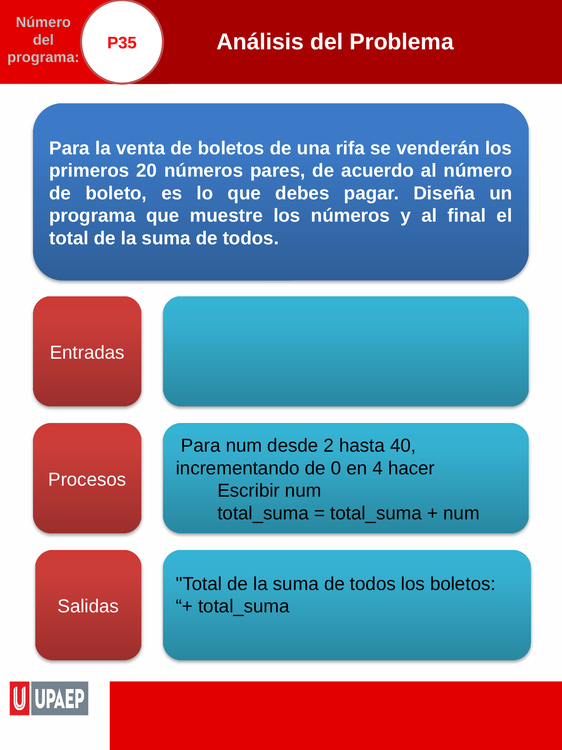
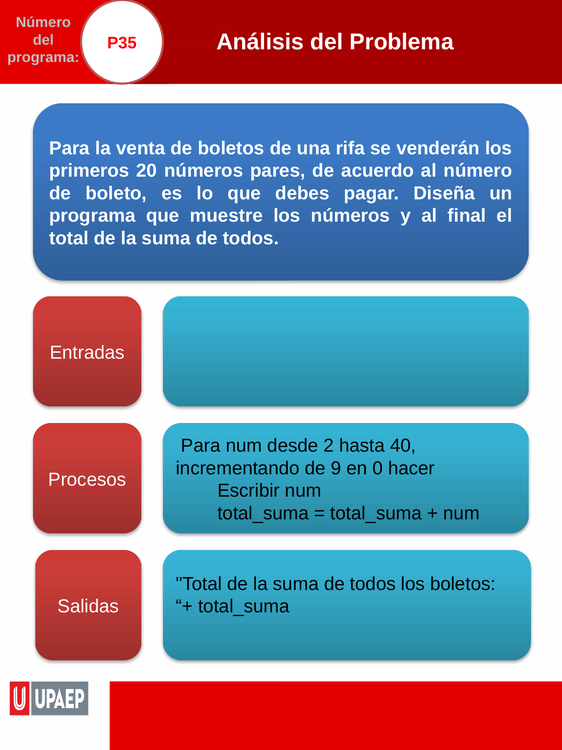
0: 0 -> 9 (336, 468)
4: 4 -> 0 (378, 468)
